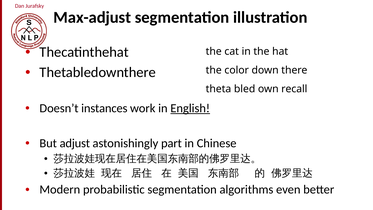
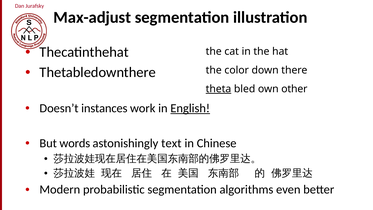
theta underline: none -> present (218, 89)
recall: recall -> other (294, 89)
adjust: adjust -> words (75, 143)
part: part -> text (171, 143)
